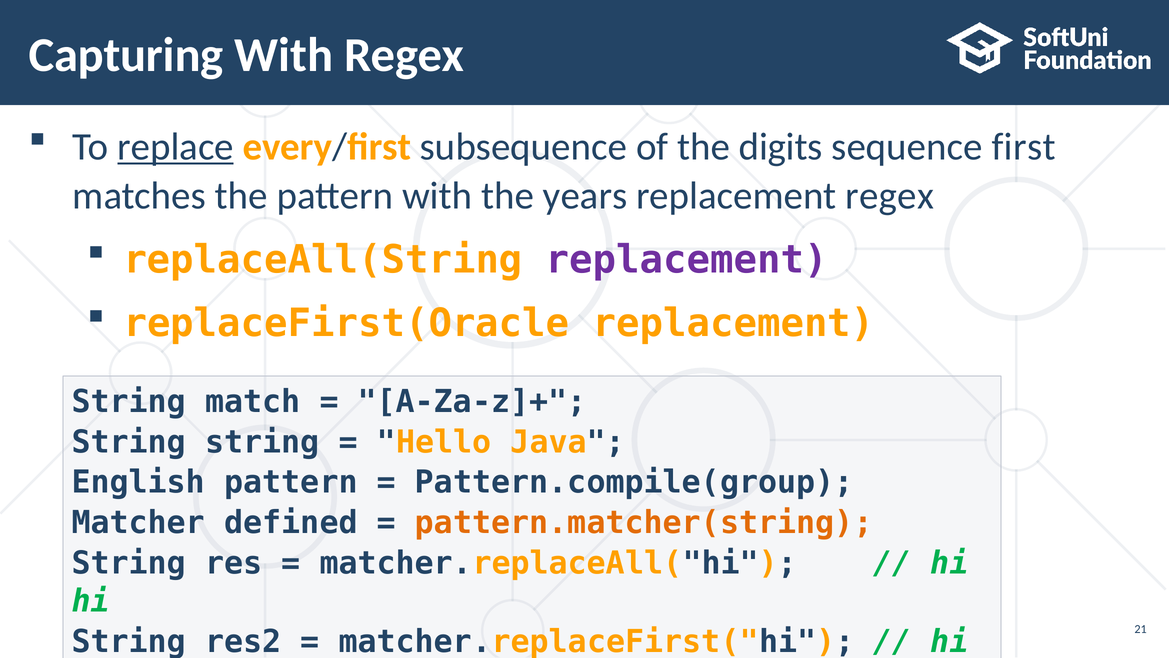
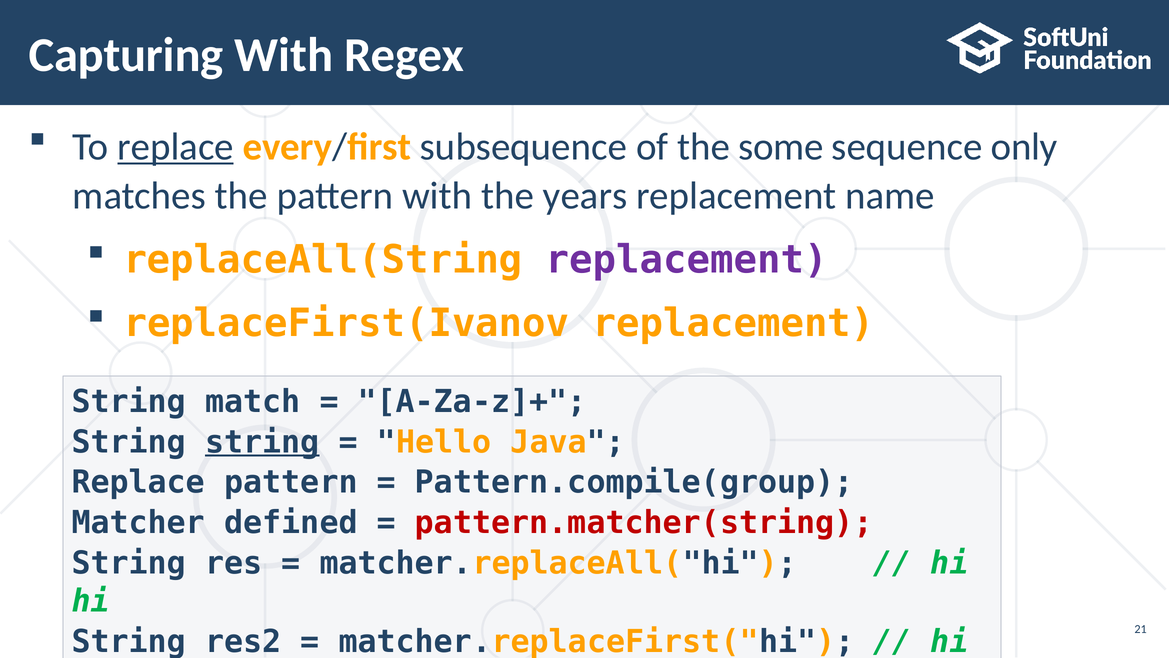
digits: digits -> some (781, 147)
first: first -> only (1024, 147)
replacement regex: regex -> name (890, 196)
replaceFirst(Oracle: replaceFirst(Oracle -> replaceFirst(Ivanov (346, 323)
string underline: none -> present (262, 442)
English: English -> Replace (138, 482)
pattern.matcher(string colour: orange -> red (644, 523)
